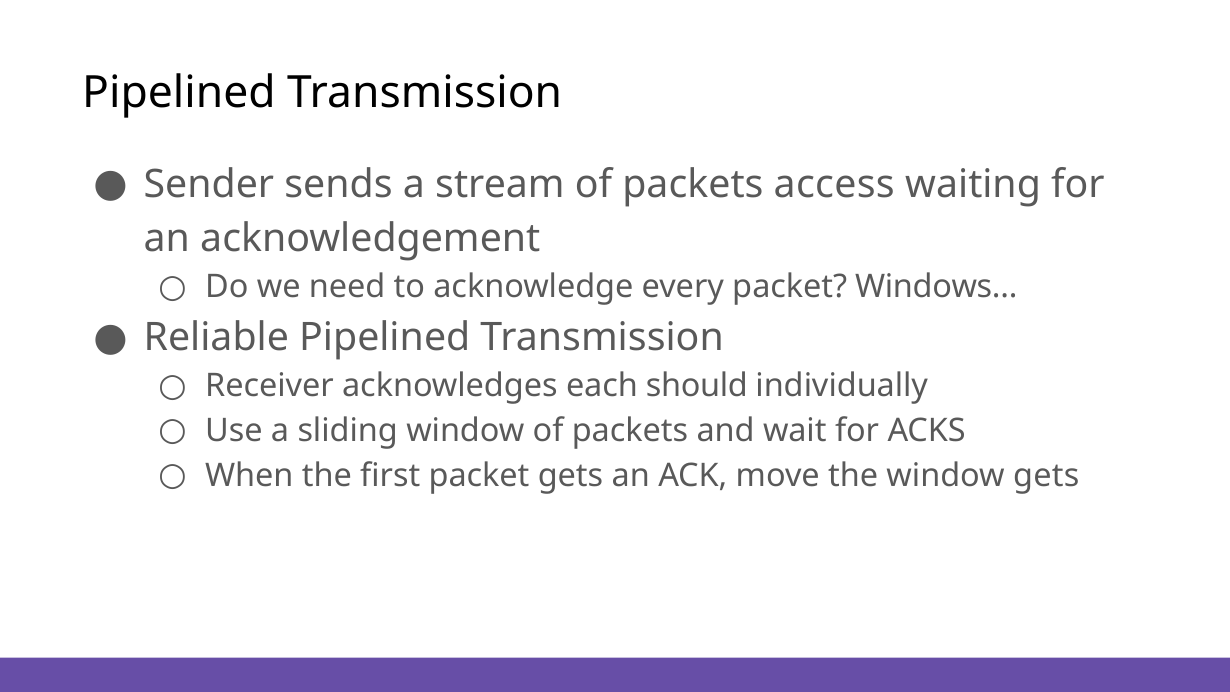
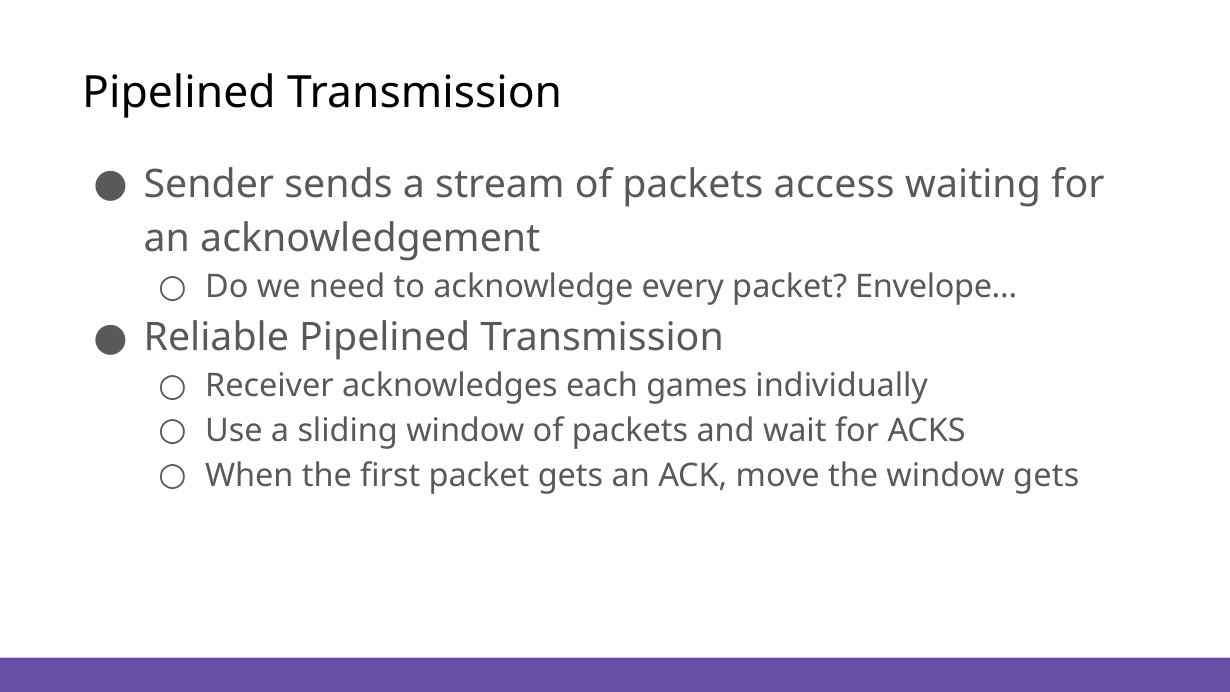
Windows…: Windows… -> Envelope… (936, 287)
should: should -> games (697, 386)
